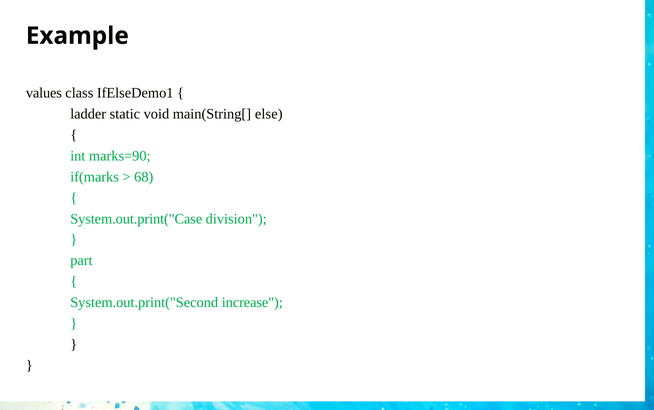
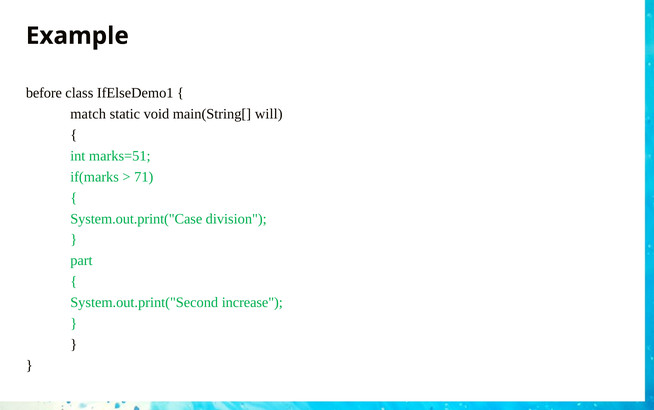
values: values -> before (44, 93)
ladder: ladder -> match (88, 114)
else: else -> will (269, 114)
marks=90: marks=90 -> marks=51 (120, 156)
68: 68 -> 71 (144, 177)
